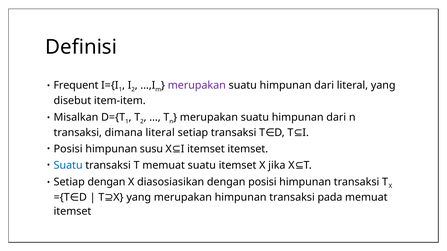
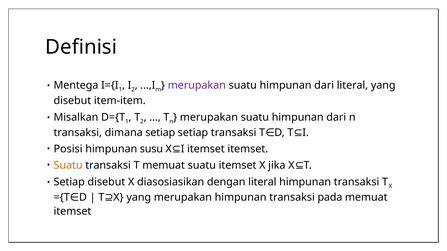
Frequent: Frequent -> Mentega (76, 85)
dimana literal: literal -> setiap (160, 133)
Suatu colour: blue -> orange (68, 166)
Setiap dengan: dengan -> disebut (106, 182)
dengan posisi: posisi -> literal (262, 182)
